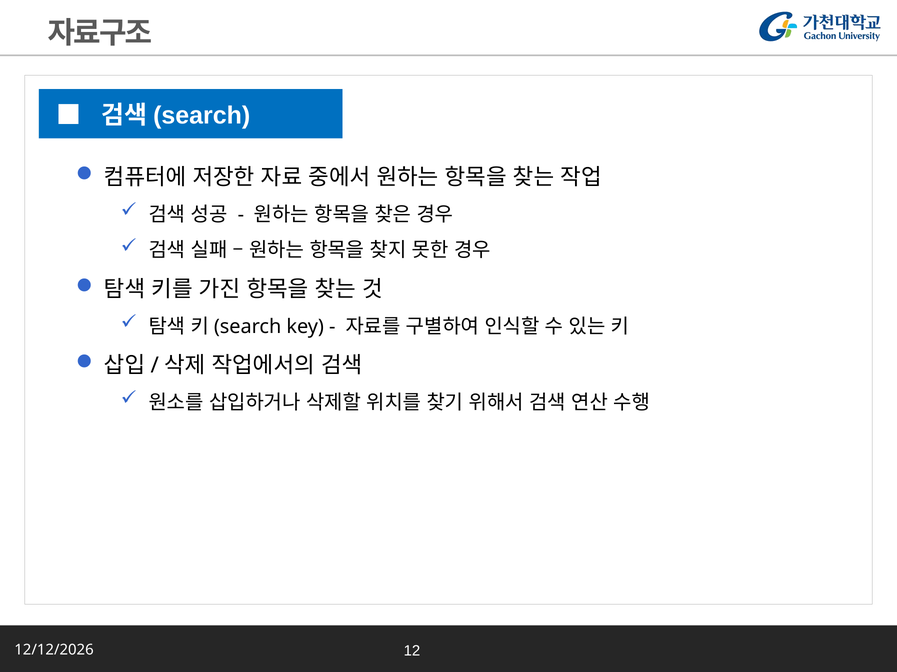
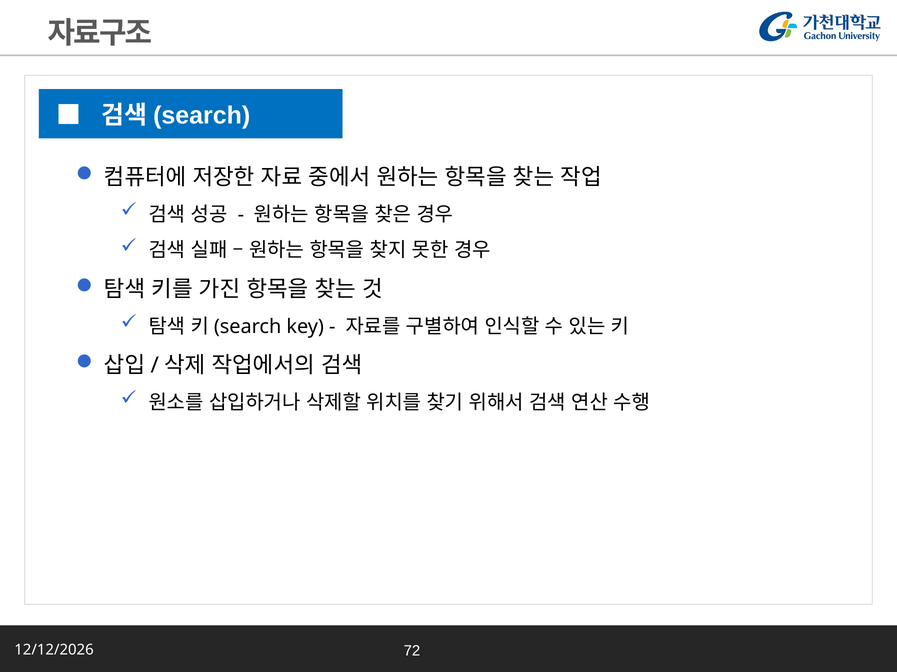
12: 12 -> 72 (412, 652)
